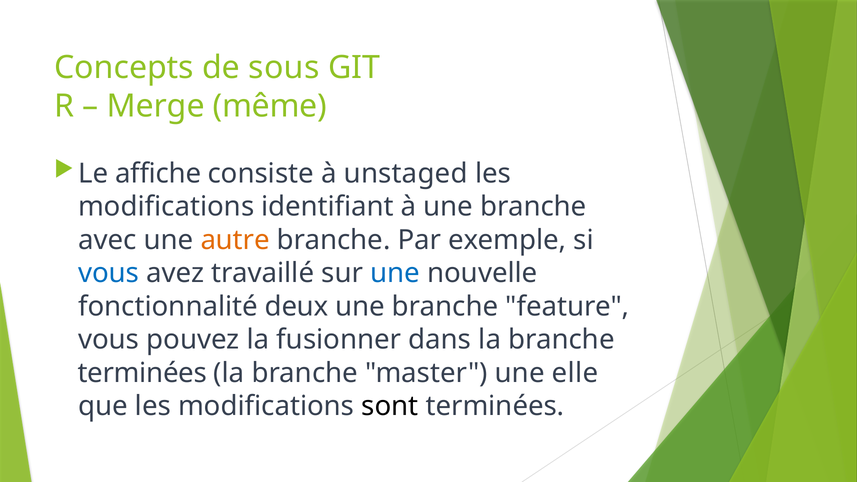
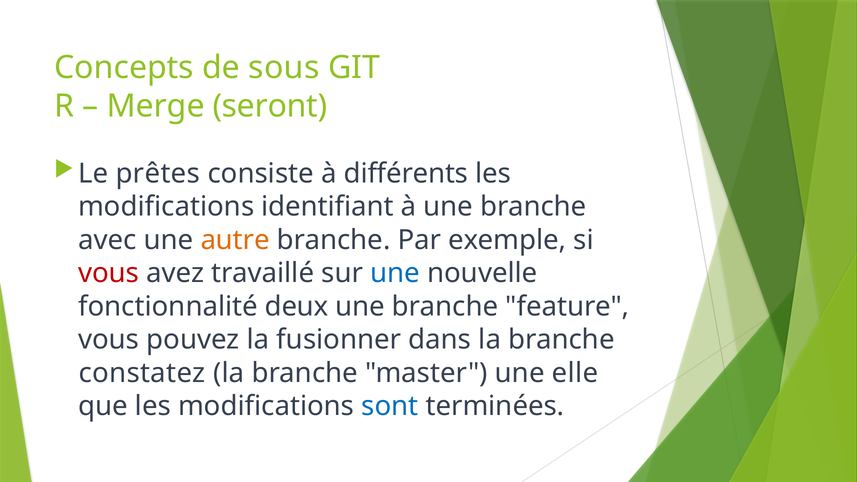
même: même -> seront (270, 106)
affiche: affiche -> prêtes (158, 174)
unstaged: unstaged -> différents (406, 174)
vous colour: blue -> red (109, 273)
terminées: terminées -> constatez (142, 373)
sont colour: black -> blue (390, 406)
